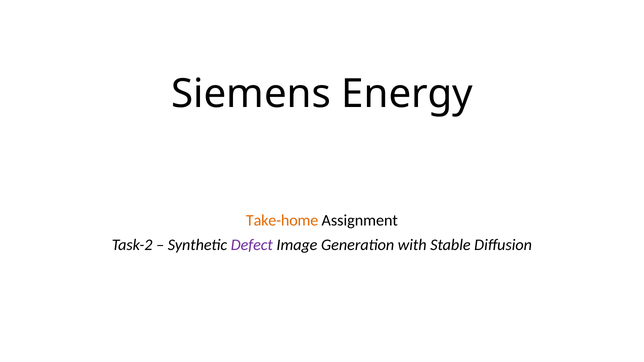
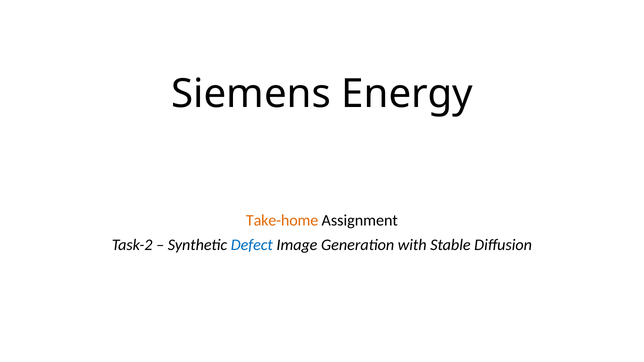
Defect colour: purple -> blue (252, 245)
